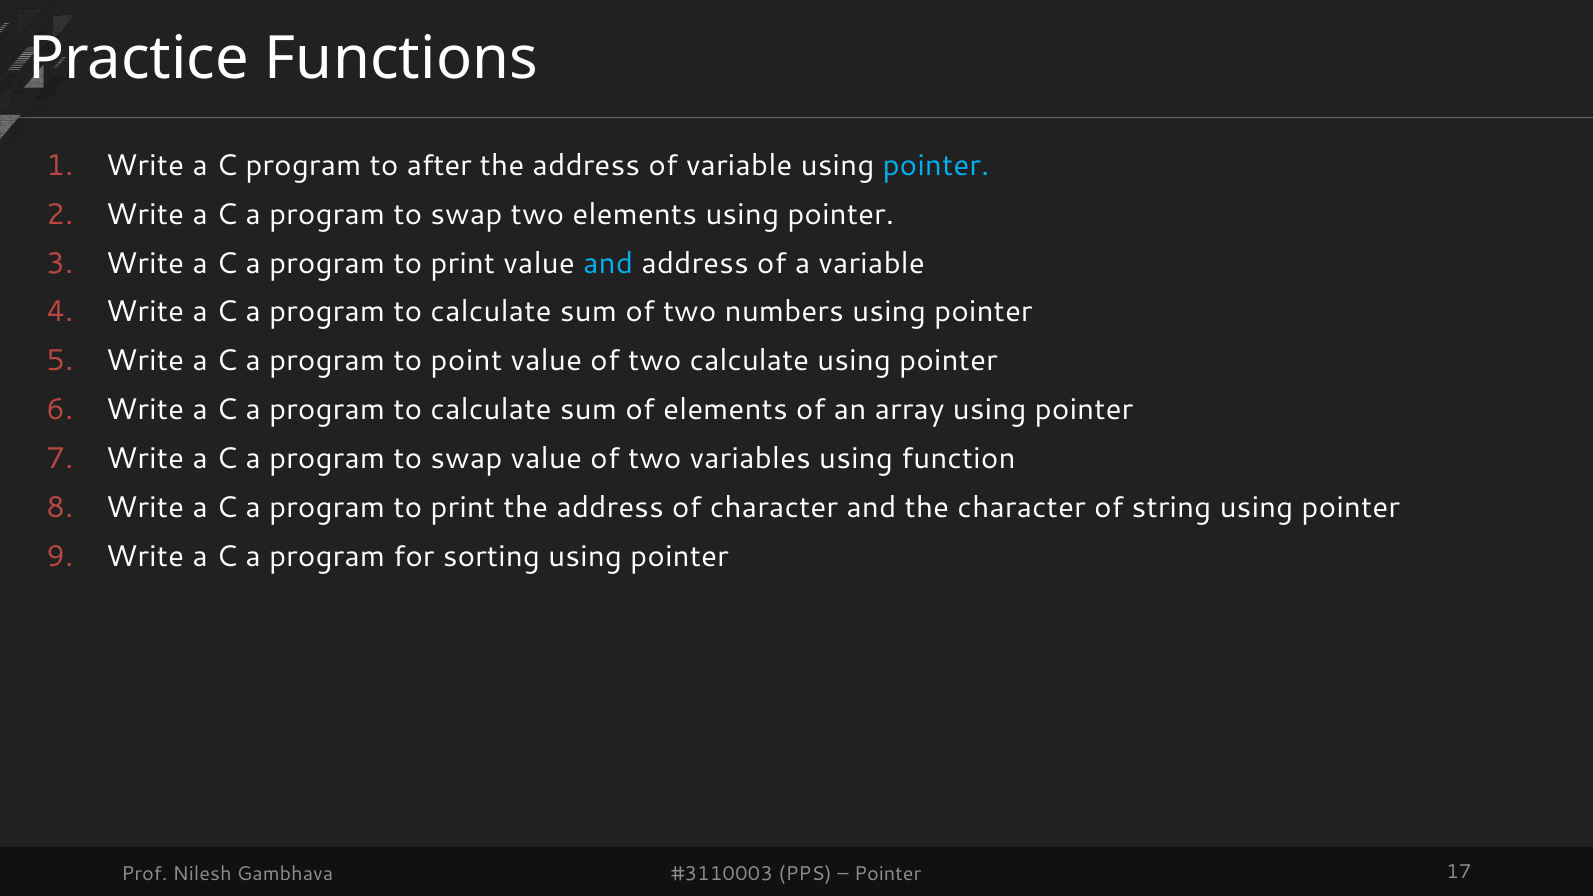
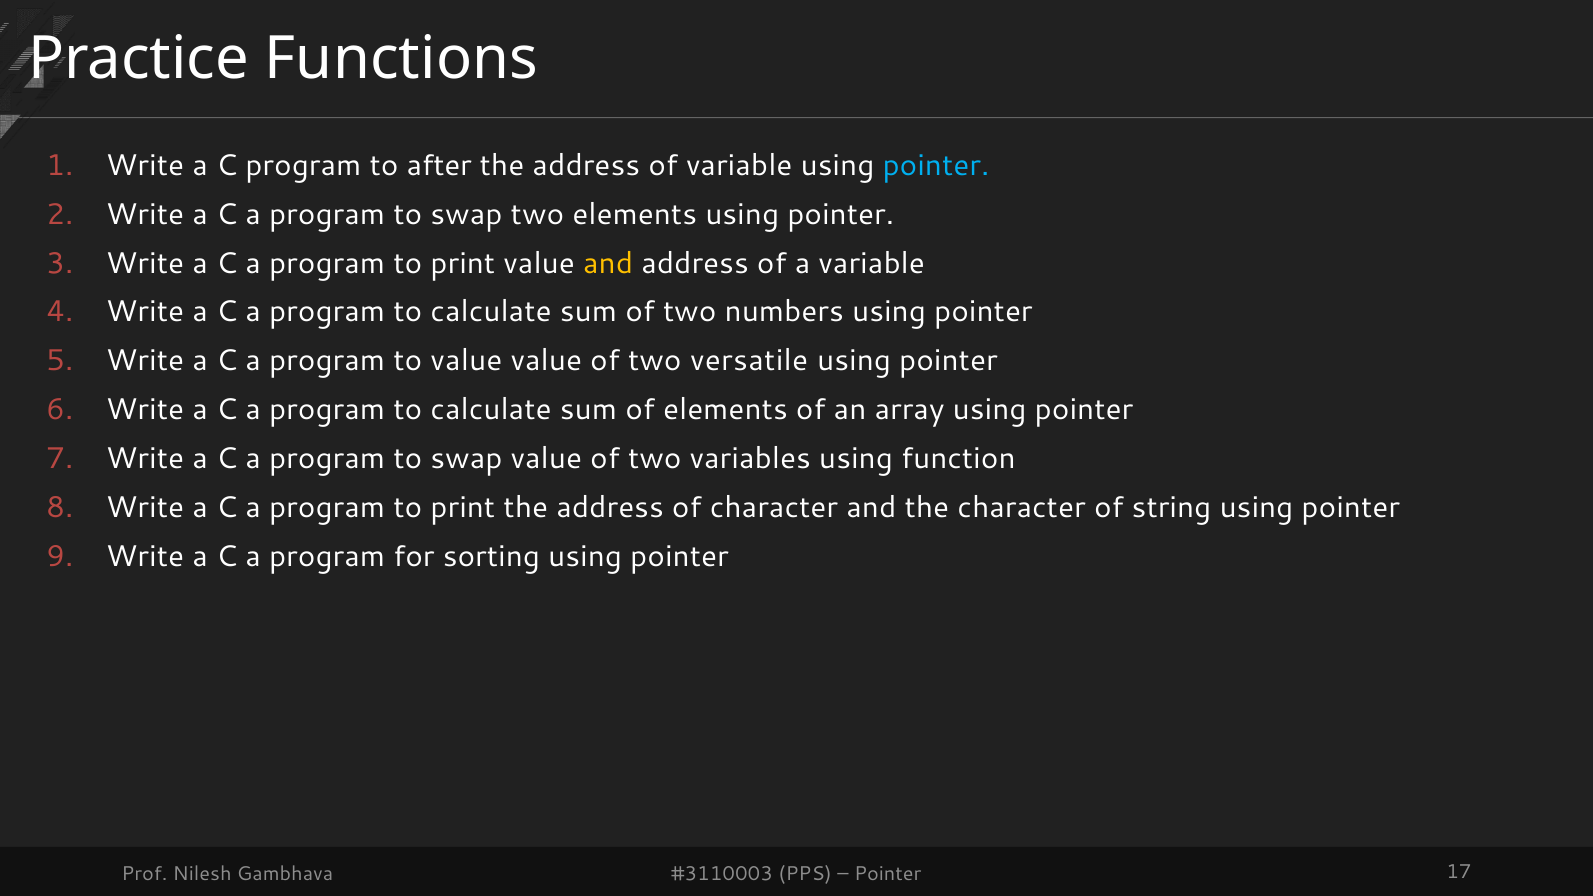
and colour: light blue -> yellow (608, 263)
to point: point -> value (466, 361)
two calculate: calculate -> versatile (749, 361)
